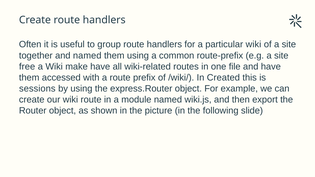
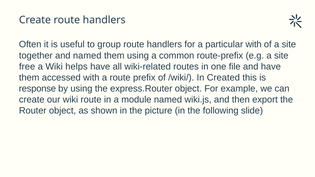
particular wiki: wiki -> with (254, 45)
make: make -> helps (76, 67)
sessions: sessions -> response (37, 89)
